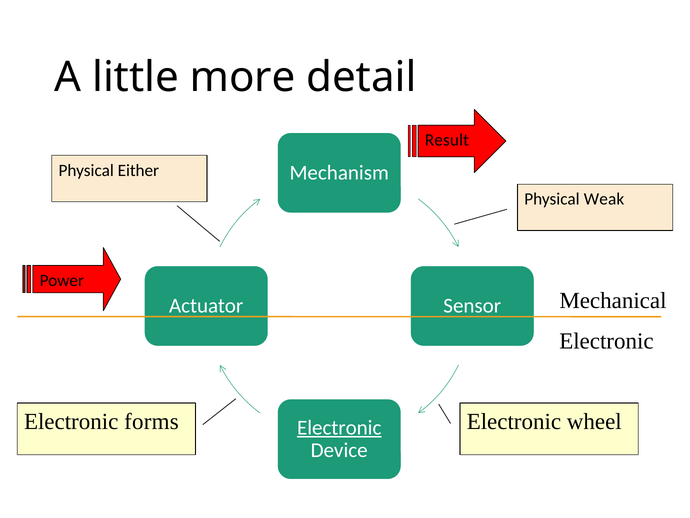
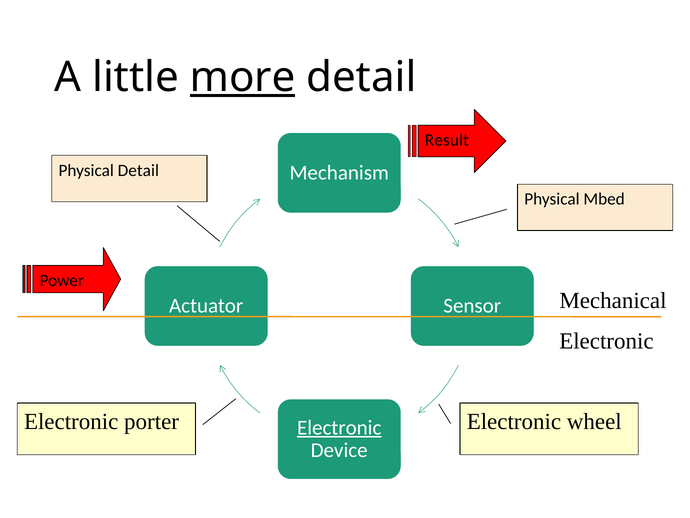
more underline: none -> present (243, 77)
Physical Either: Either -> Detail (138, 170)
Weak: Weak -> Mbed (604, 199)
forms: forms -> porter (152, 421)
